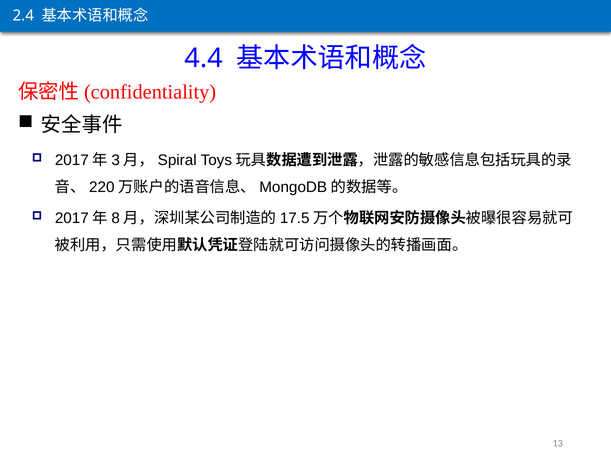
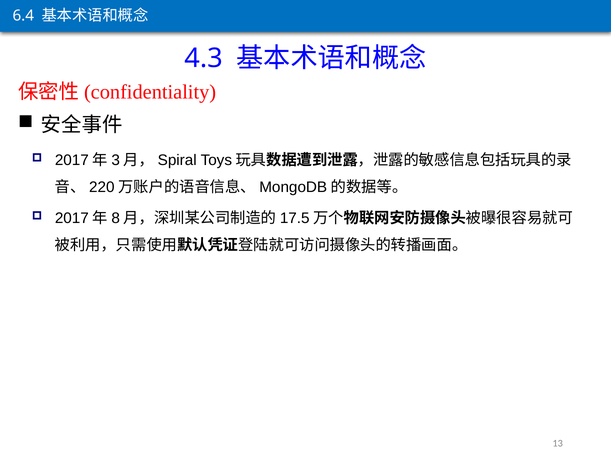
2.4: 2.4 -> 6.4 (23, 16)
4.4: 4.4 -> 4.3 (204, 58)
